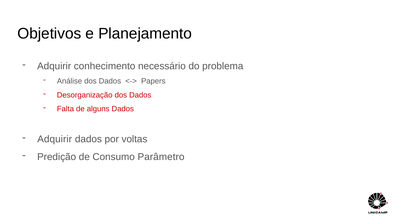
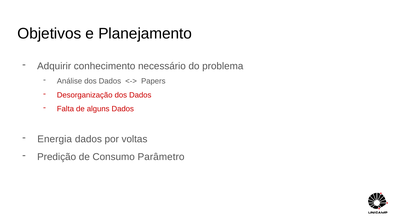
Adquirir: Adquirir -> Energia (55, 139)
